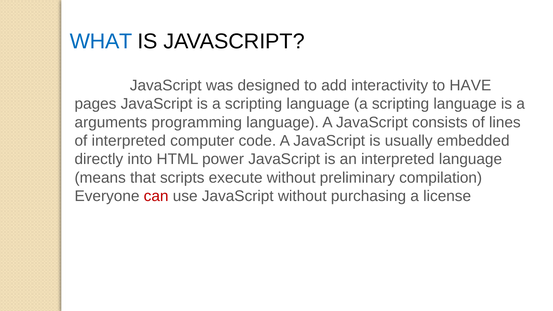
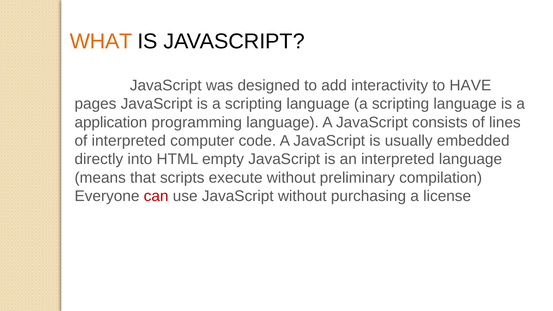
WHAT colour: blue -> orange (101, 42)
arguments: arguments -> application (111, 122)
power: power -> empty (223, 159)
